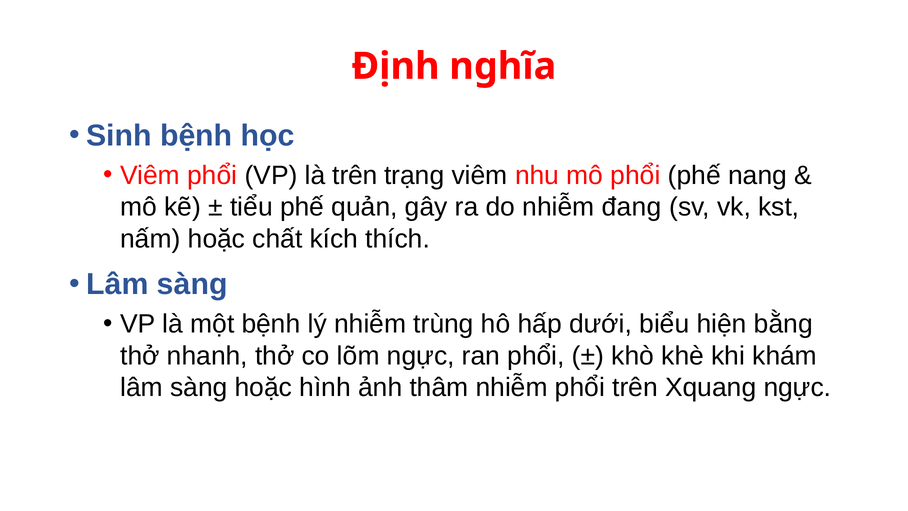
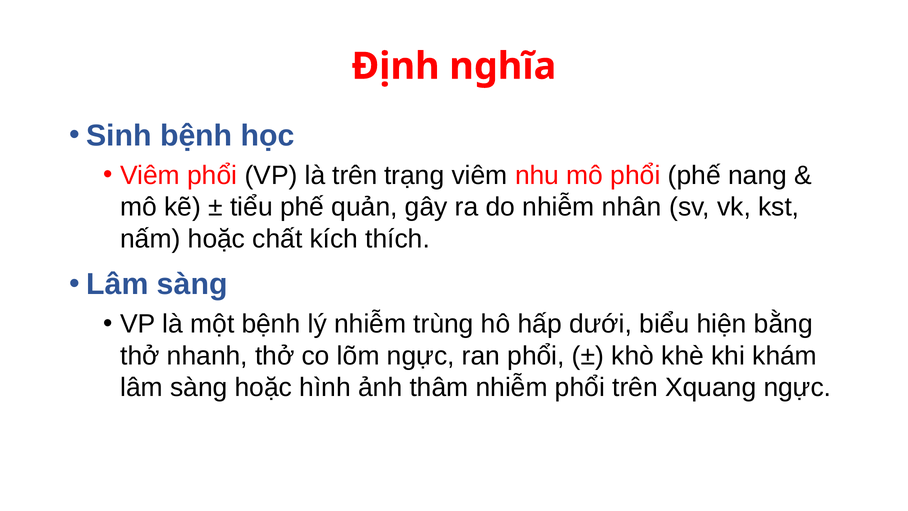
đang: đang -> nhân (632, 207)
